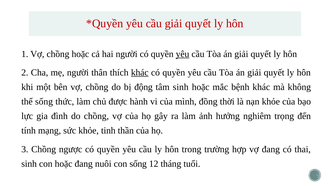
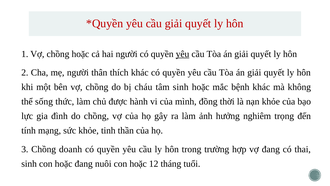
khác underline: present -> none (140, 72)
động: động -> cháu (143, 87)
ngược: ngược -> doanh (71, 149)
nuôi con sống: sống -> hoặc (138, 163)
